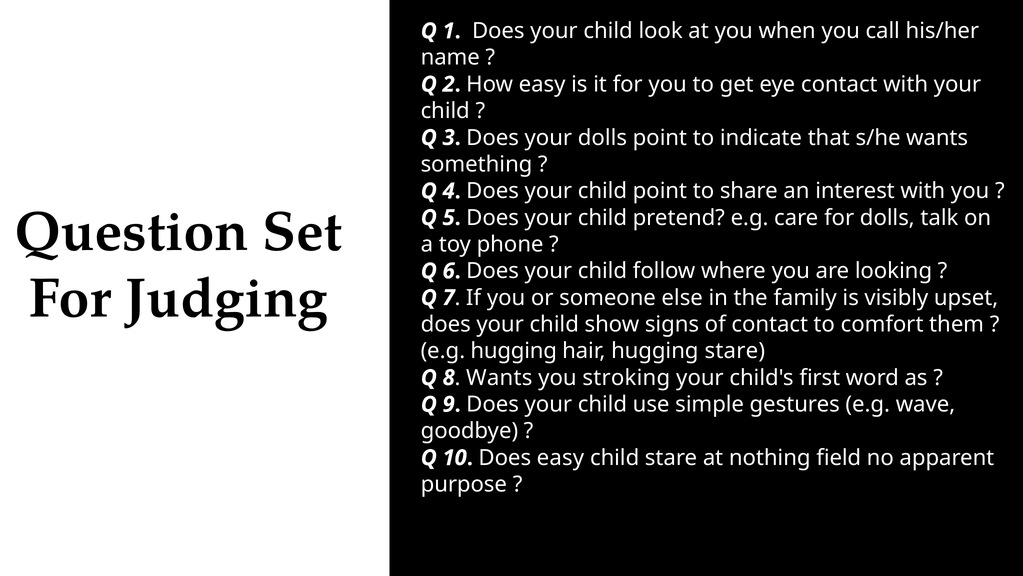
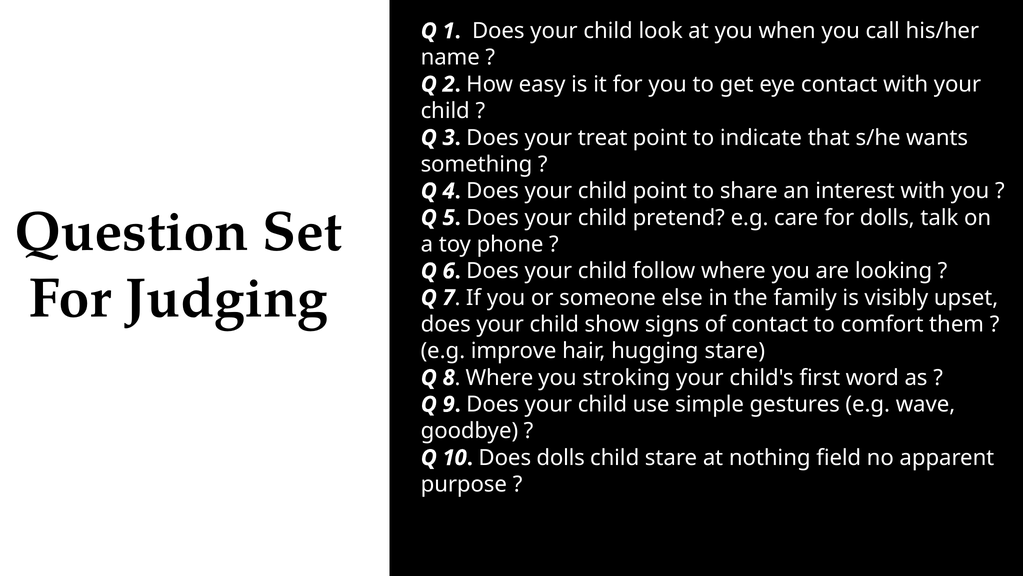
your dolls: dolls -> treat (603, 138)
e.g hugging: hugging -> improve (514, 351)
8 Wants: Wants -> Where (499, 378)
Does easy: easy -> dolls (561, 458)
